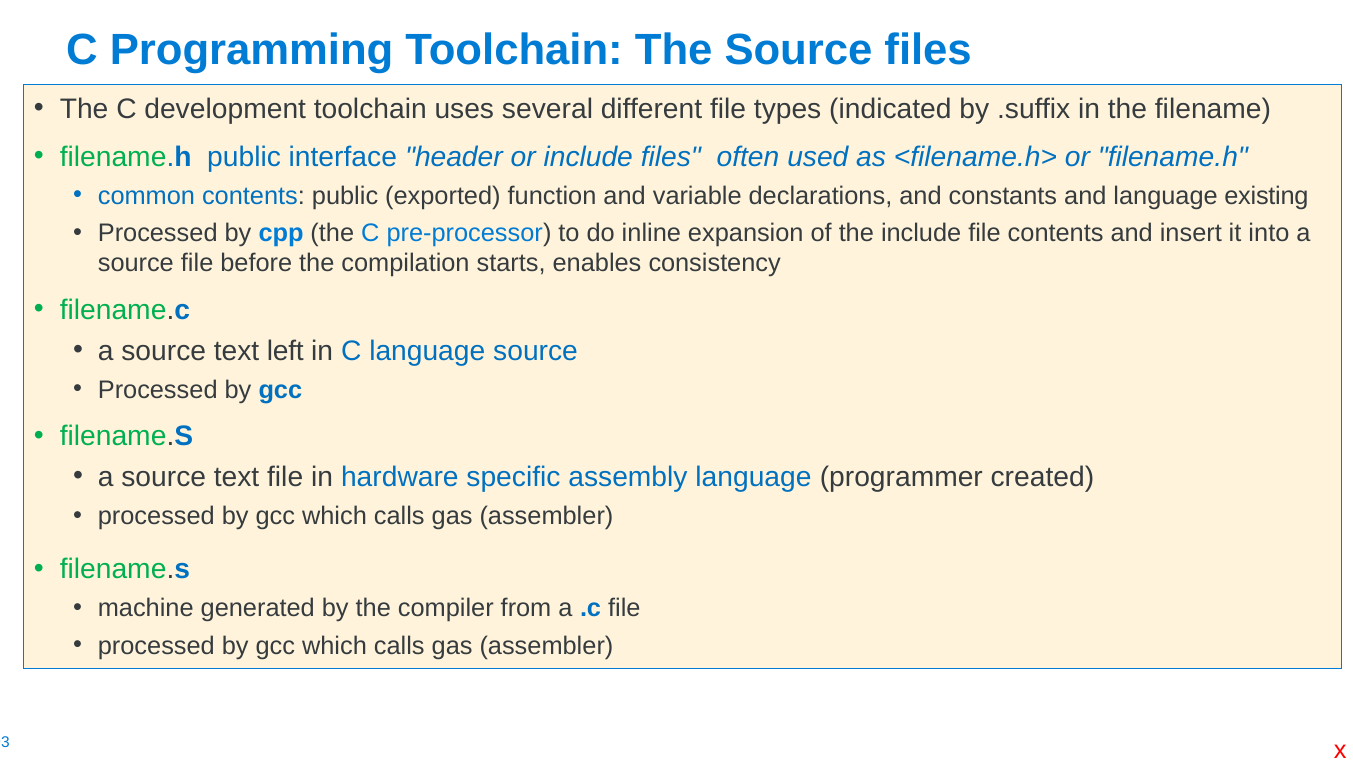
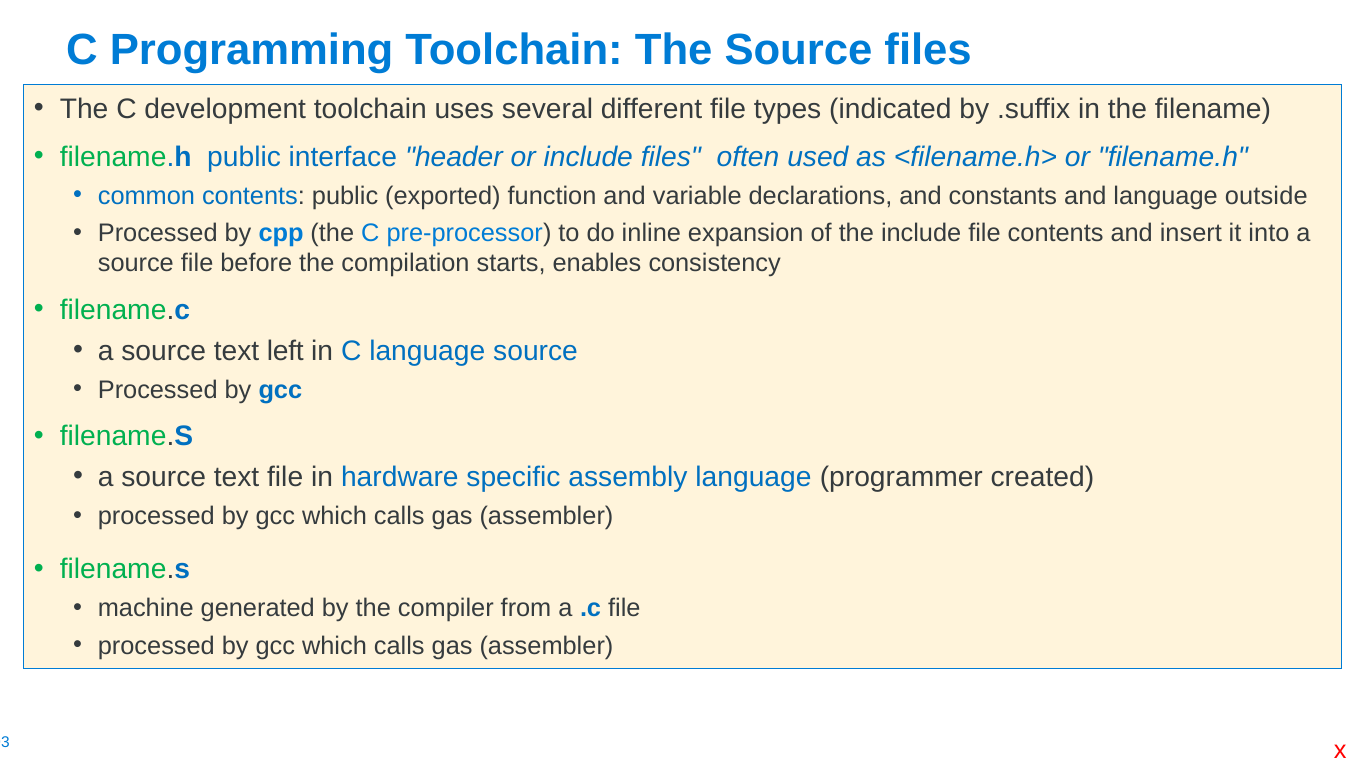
existing: existing -> outside (1266, 196)
